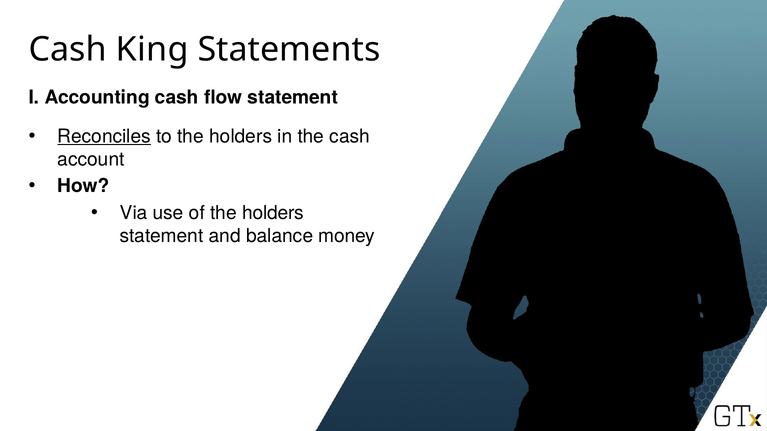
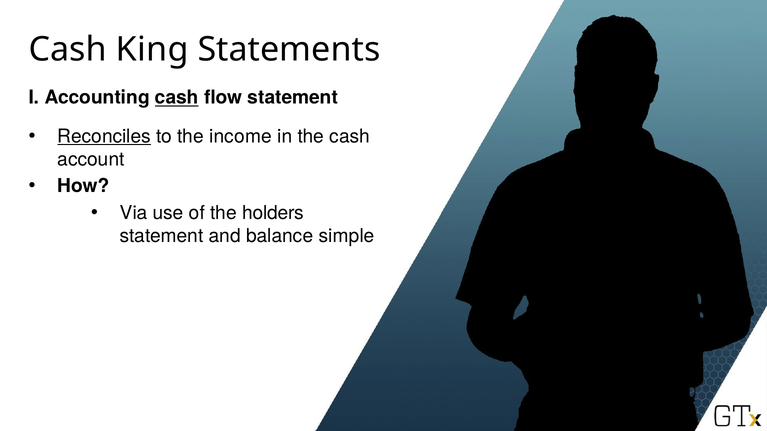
cash underline: none -> present (177, 98)
to the holders: holders -> income (241, 136)
money: money -> simple (347, 236)
